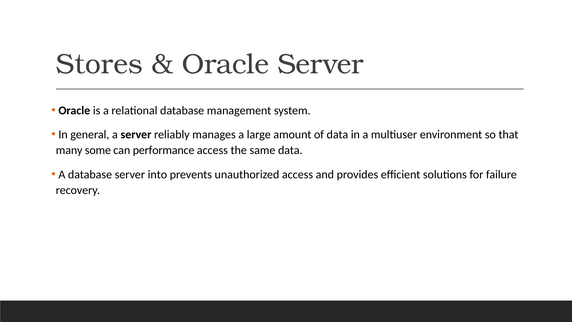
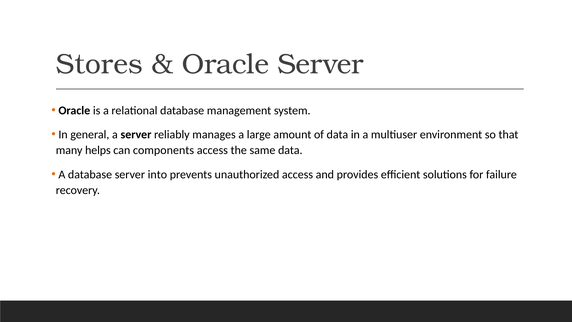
some: some -> helps (98, 150)
performance: performance -> components (164, 150)
